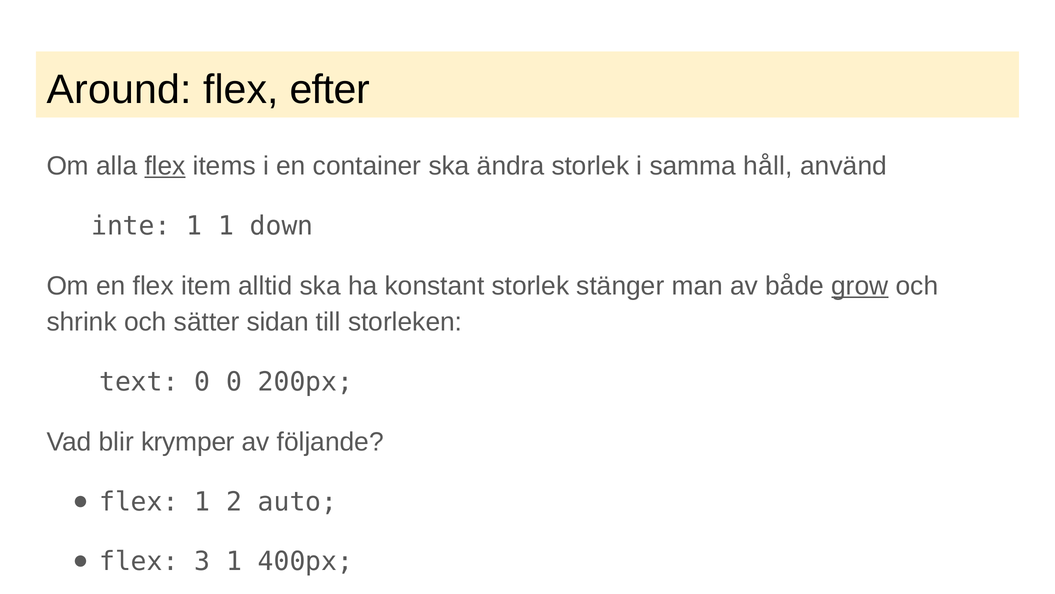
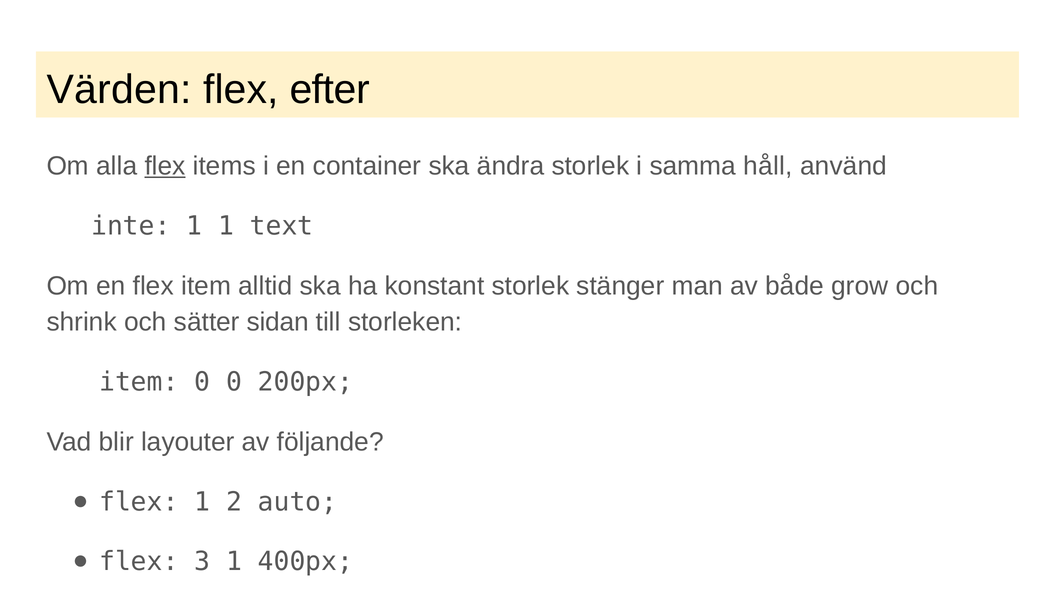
Around: Around -> Värden (119, 89)
down: down -> text (282, 226)
grow underline: present -> none (860, 286)
text: text -> item (139, 382)
krymper: krymper -> layouter (188, 442)
